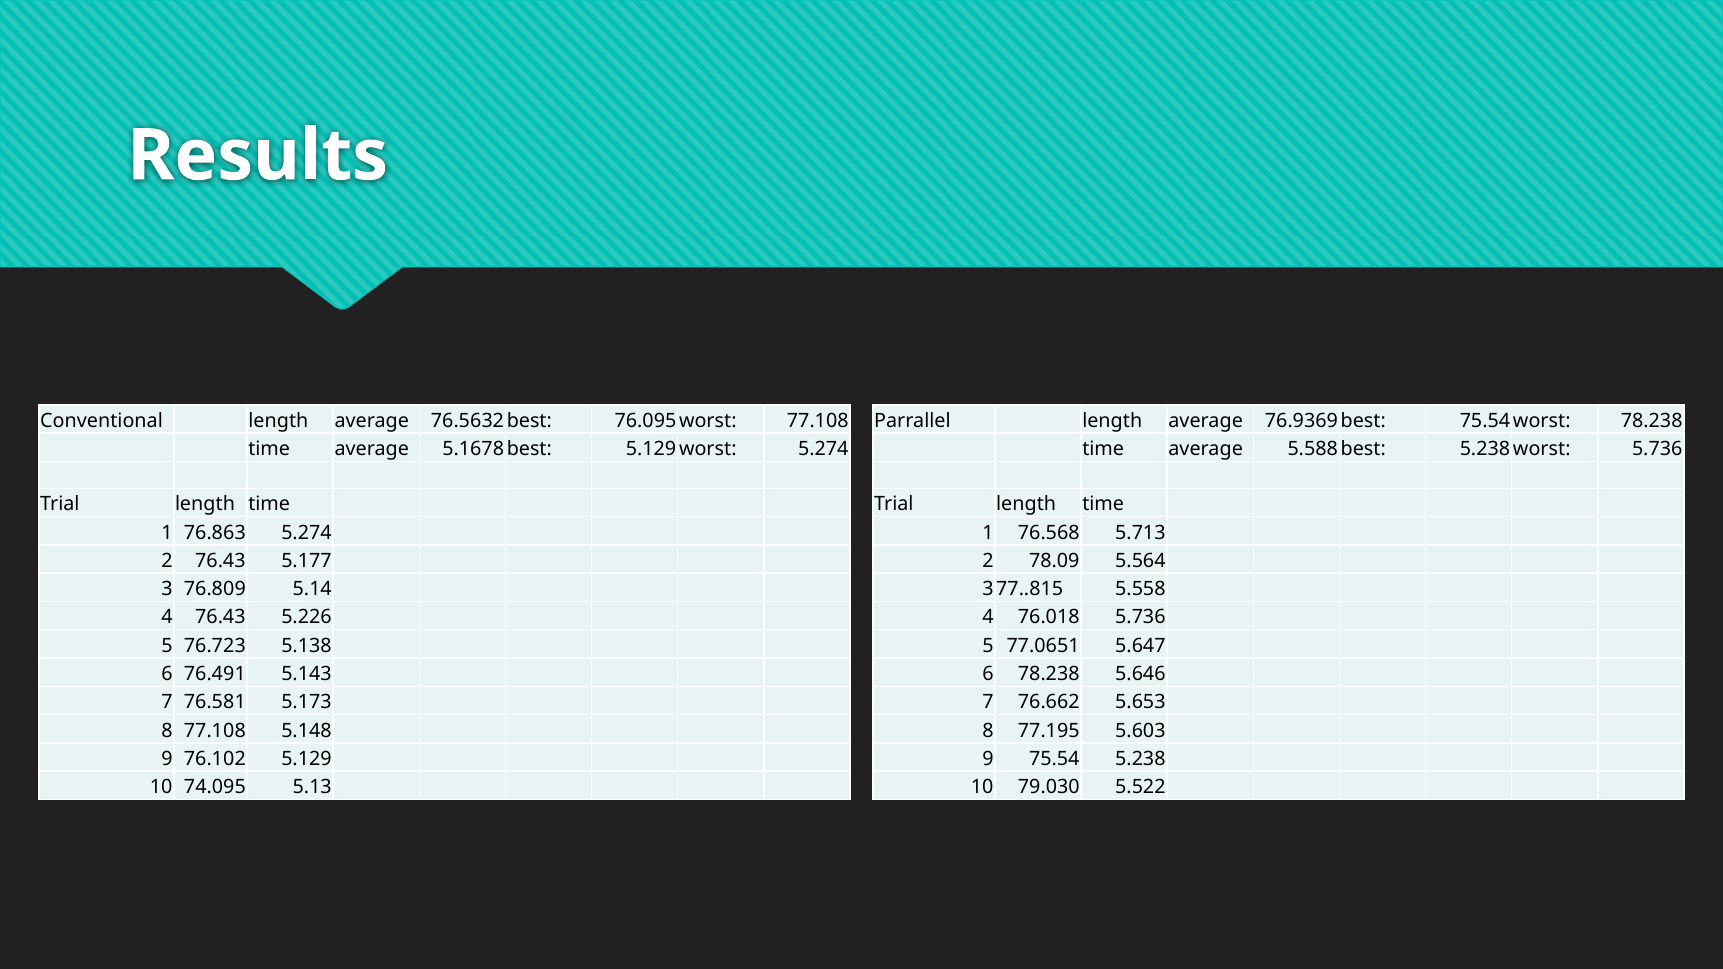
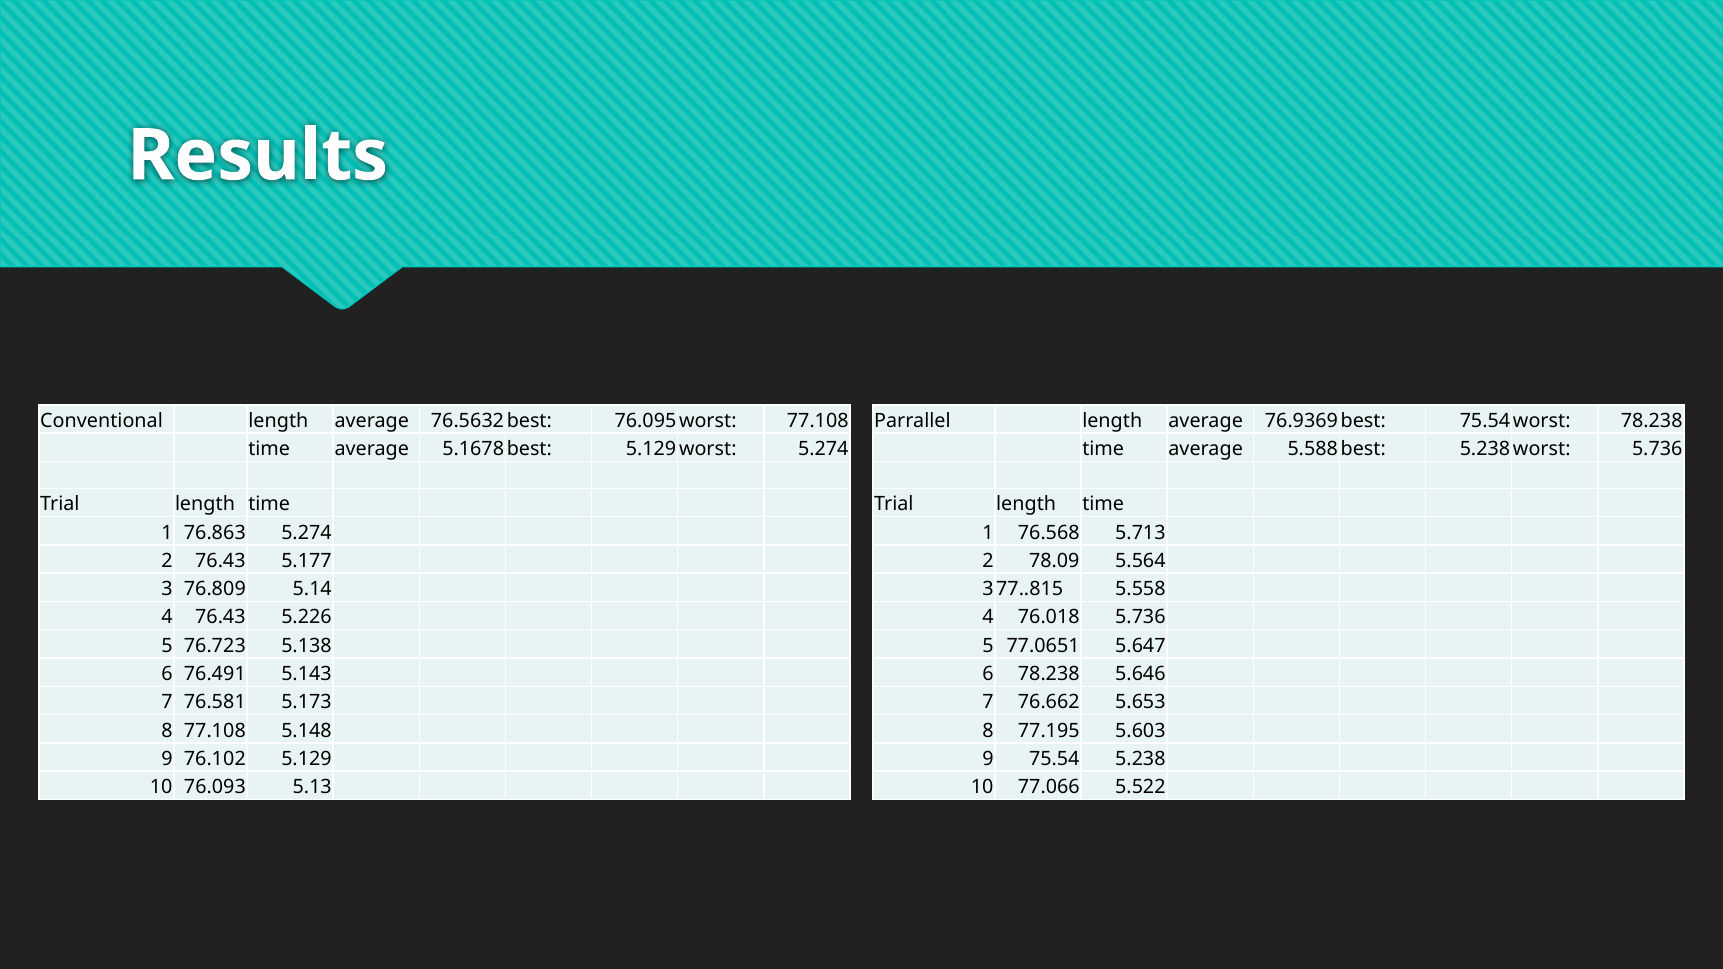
74.095: 74.095 -> 76.093 (215, 787)
79.030: 79.030 -> 77.066 (1049, 787)
